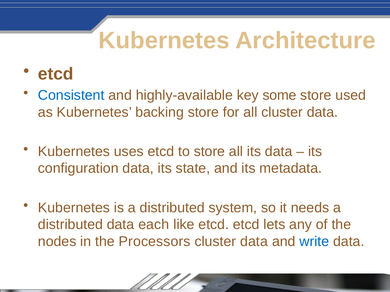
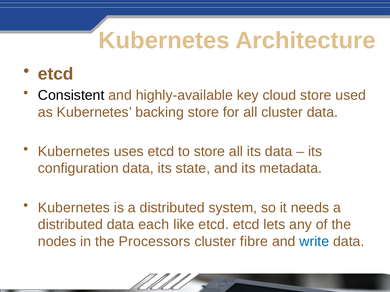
Consistent colour: blue -> black (71, 95)
some: some -> cloud (279, 95)
data: data -> fibre (254, 242)
